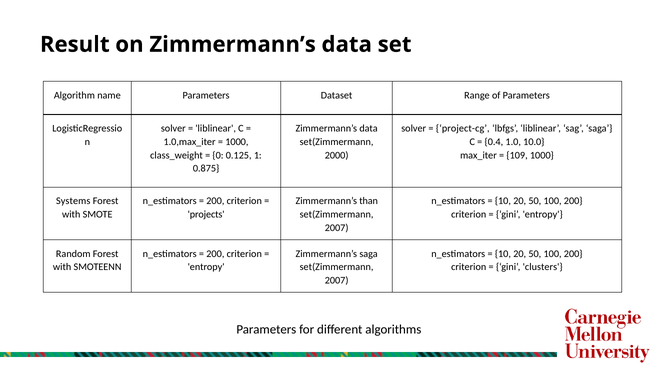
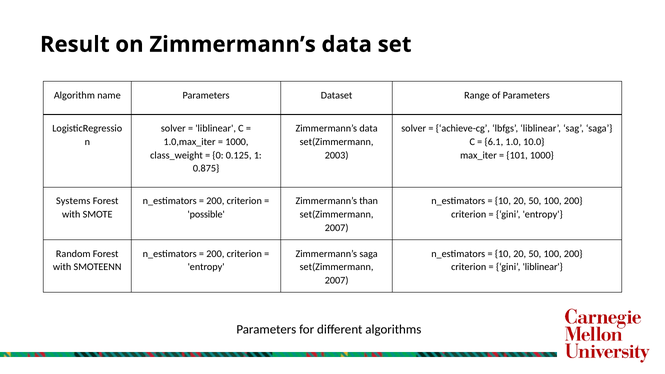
project-cg: project-cg -> achieve-cg (463, 128)
0.4: 0.4 -> 6.1 (494, 142)
2000: 2000 -> 2003 (337, 155)
109: 109 -> 101 (517, 155)
projects: projects -> possible (206, 215)
gini clusters: clusters -> liblinear (543, 267)
